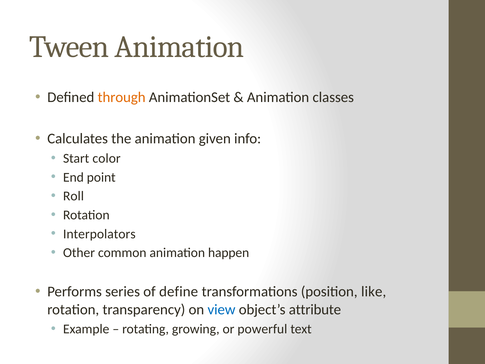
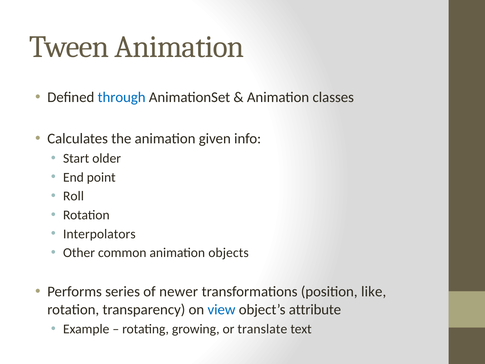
through colour: orange -> blue (122, 97)
color: color -> older (107, 158)
happen: happen -> objects (229, 253)
define: define -> newer (179, 292)
powerful: powerful -> translate (262, 329)
